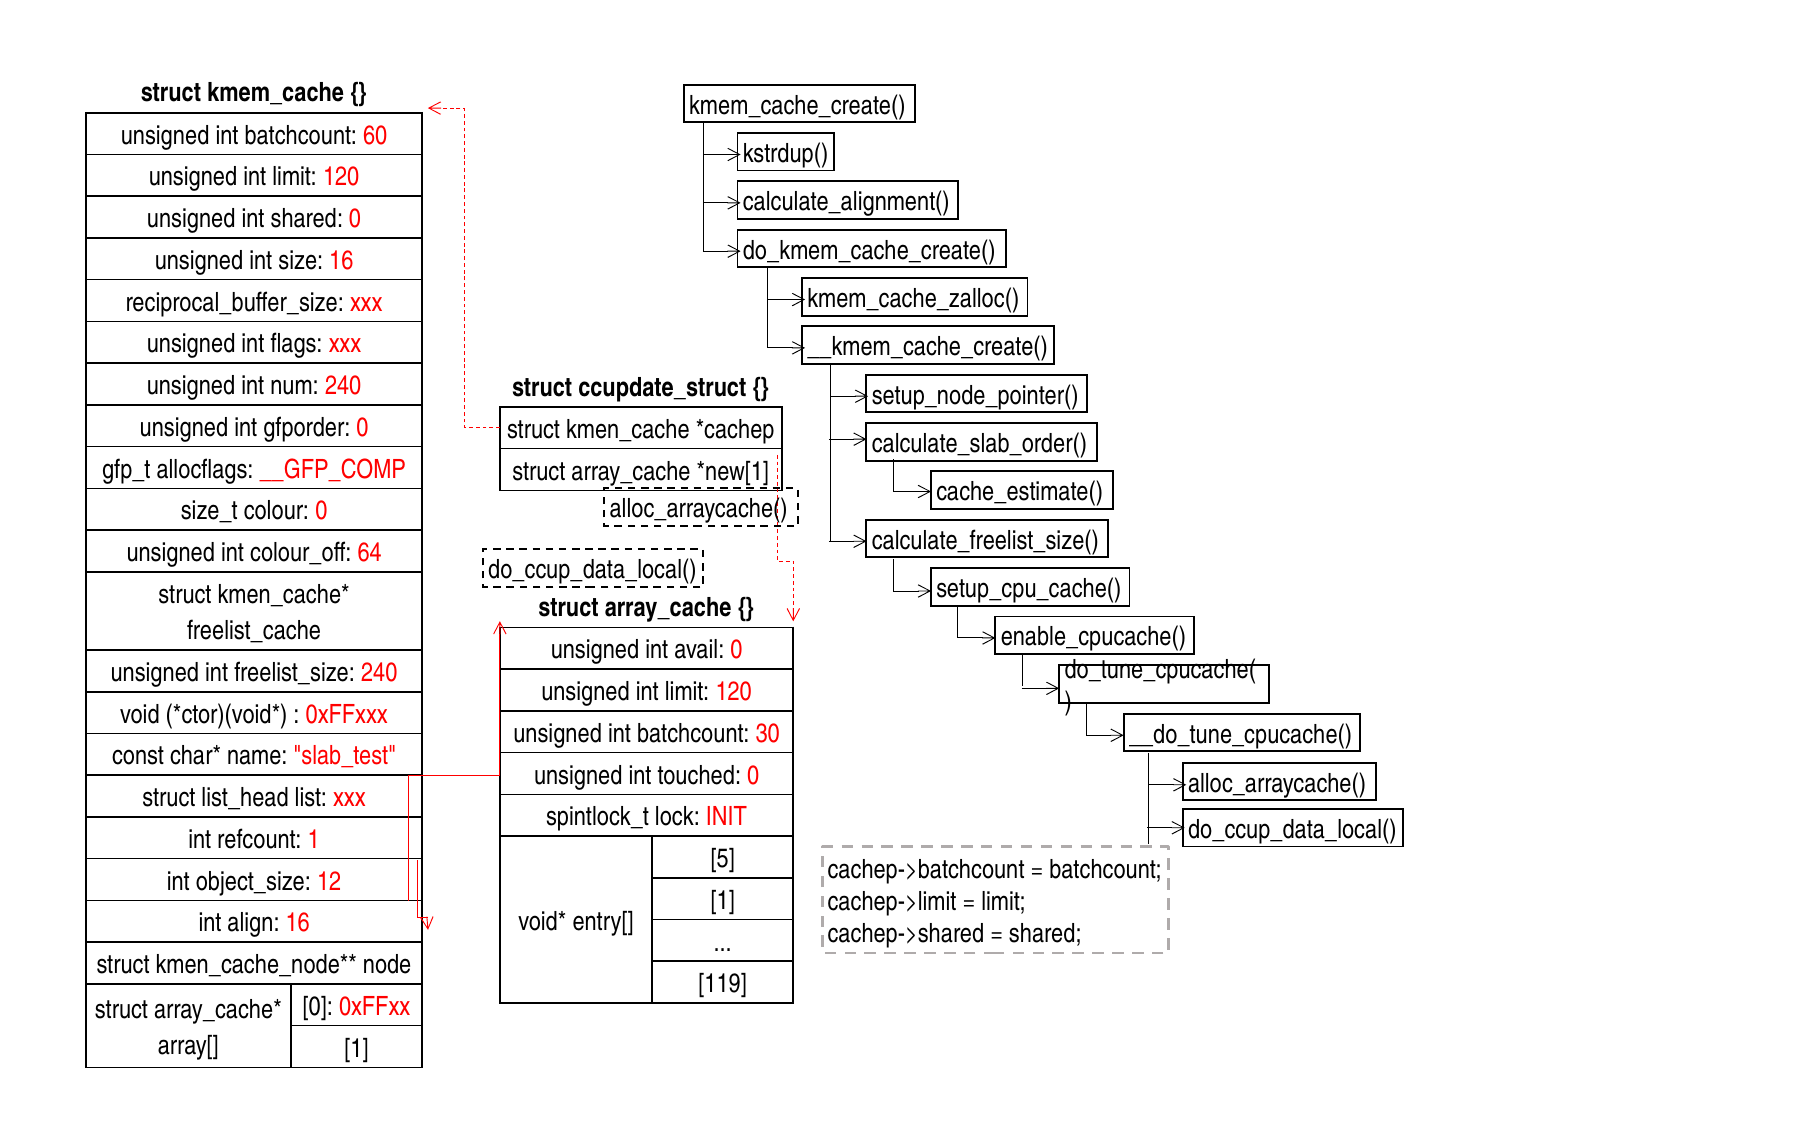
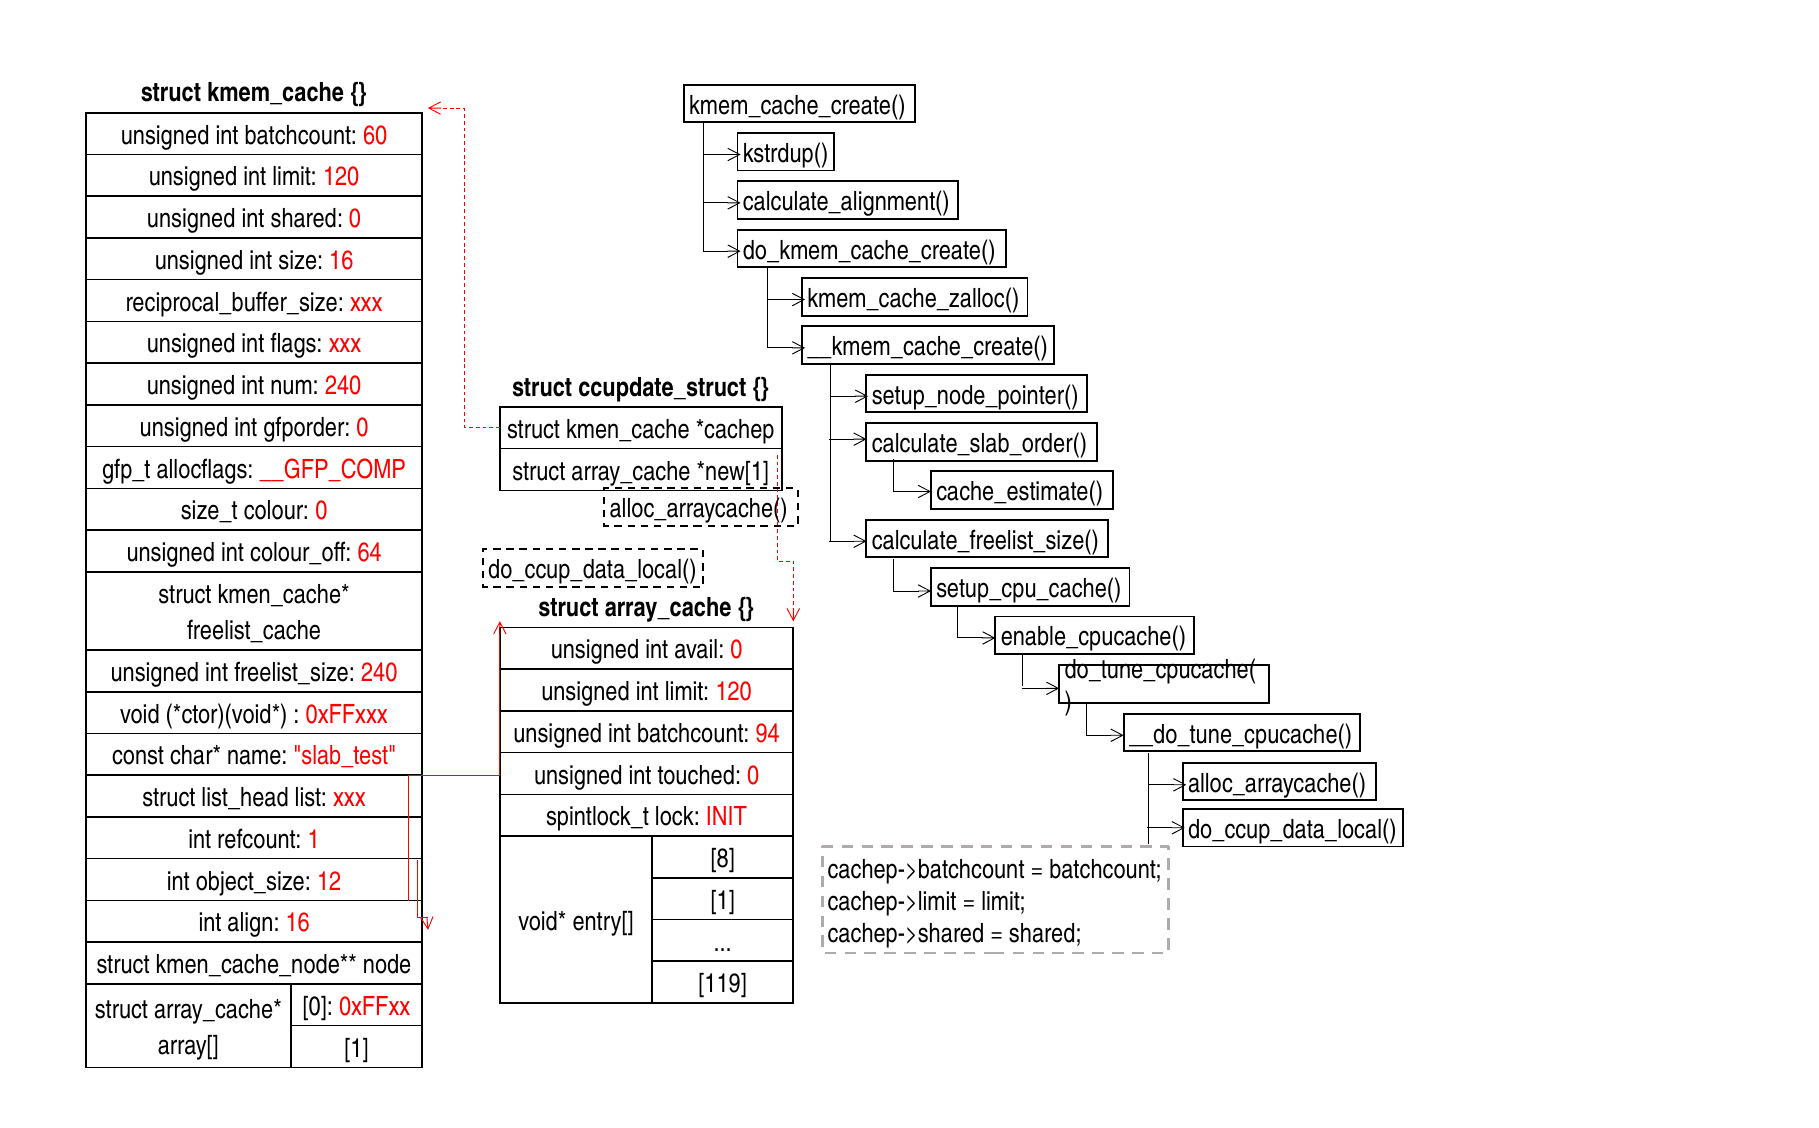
30: 30 -> 94 (768, 733)
5: 5 -> 8 (723, 859)
